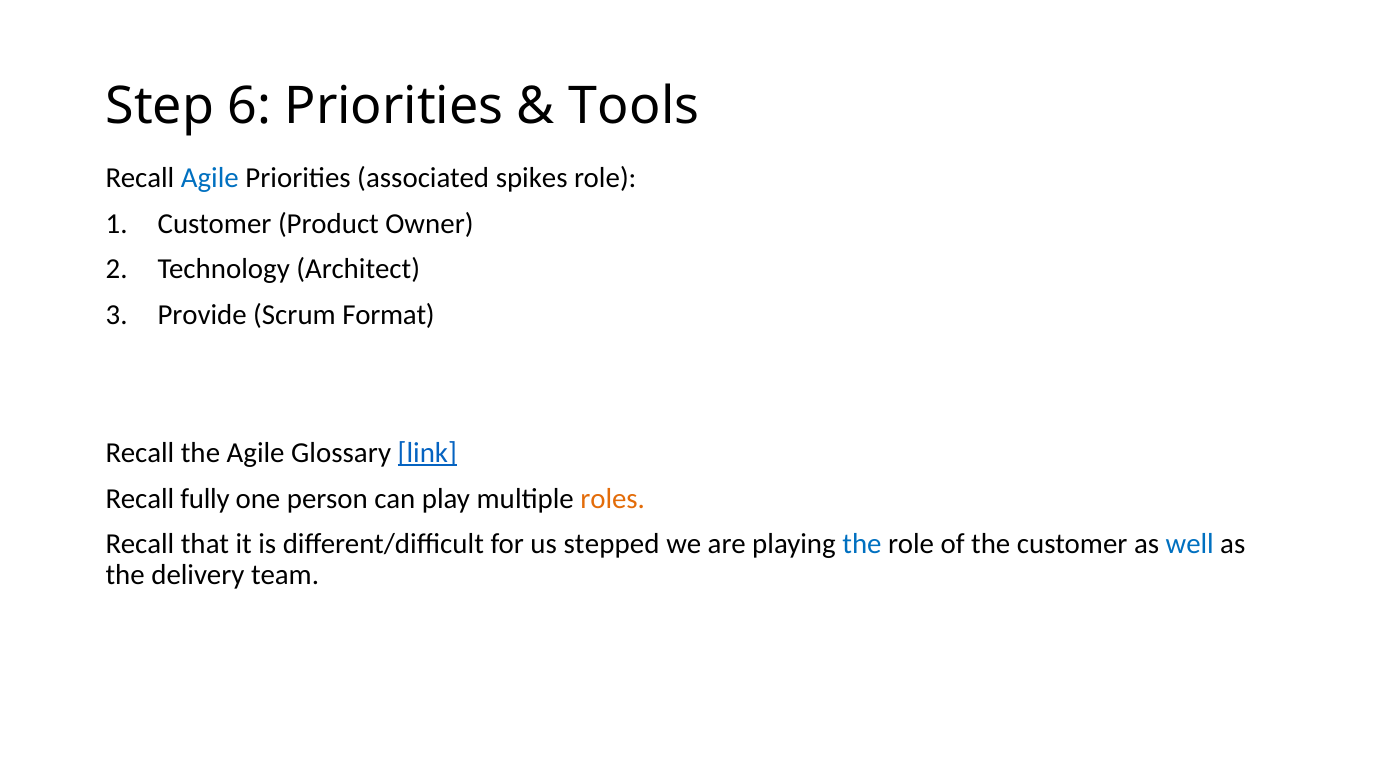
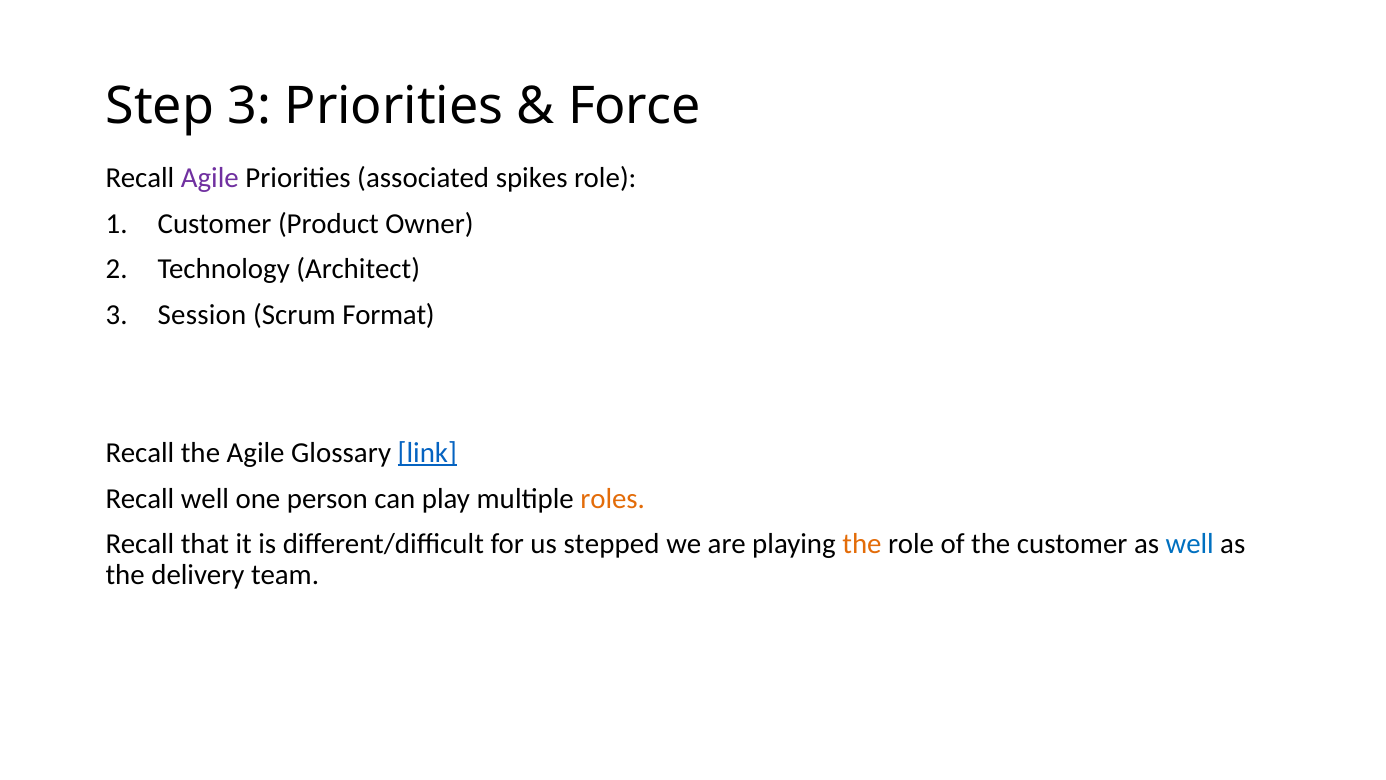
Step 6: 6 -> 3 (249, 106)
Tools: Tools -> Force (634, 106)
Agile colour: blue -> purple (210, 178)
Provide: Provide -> Session (202, 315)
Recall fully: fully -> well (205, 498)
the colour: blue -> orange (862, 544)
